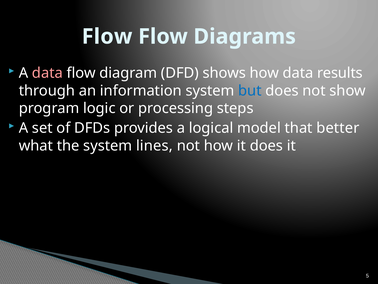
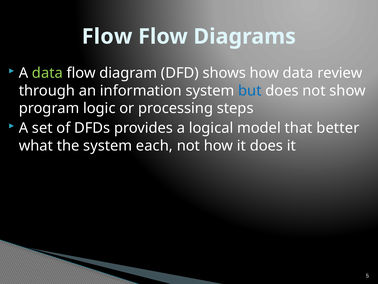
data colour: pink -> light green (47, 73)
results: results -> review (340, 73)
lines: lines -> each (154, 145)
